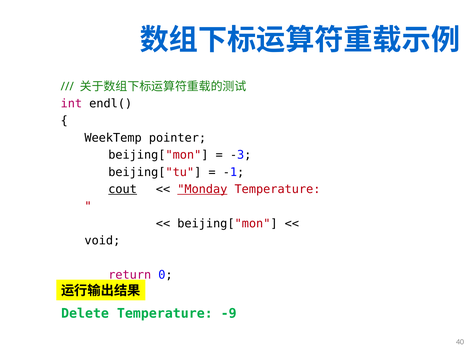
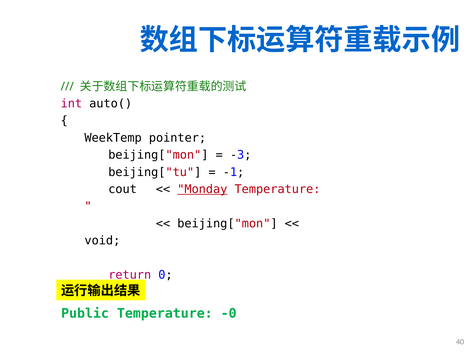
endl(: endl( -> auto( (111, 104)
cout underline: present -> none (123, 189)
Delete: Delete -> Public (85, 313)
-9: -9 -> -0 (229, 313)
